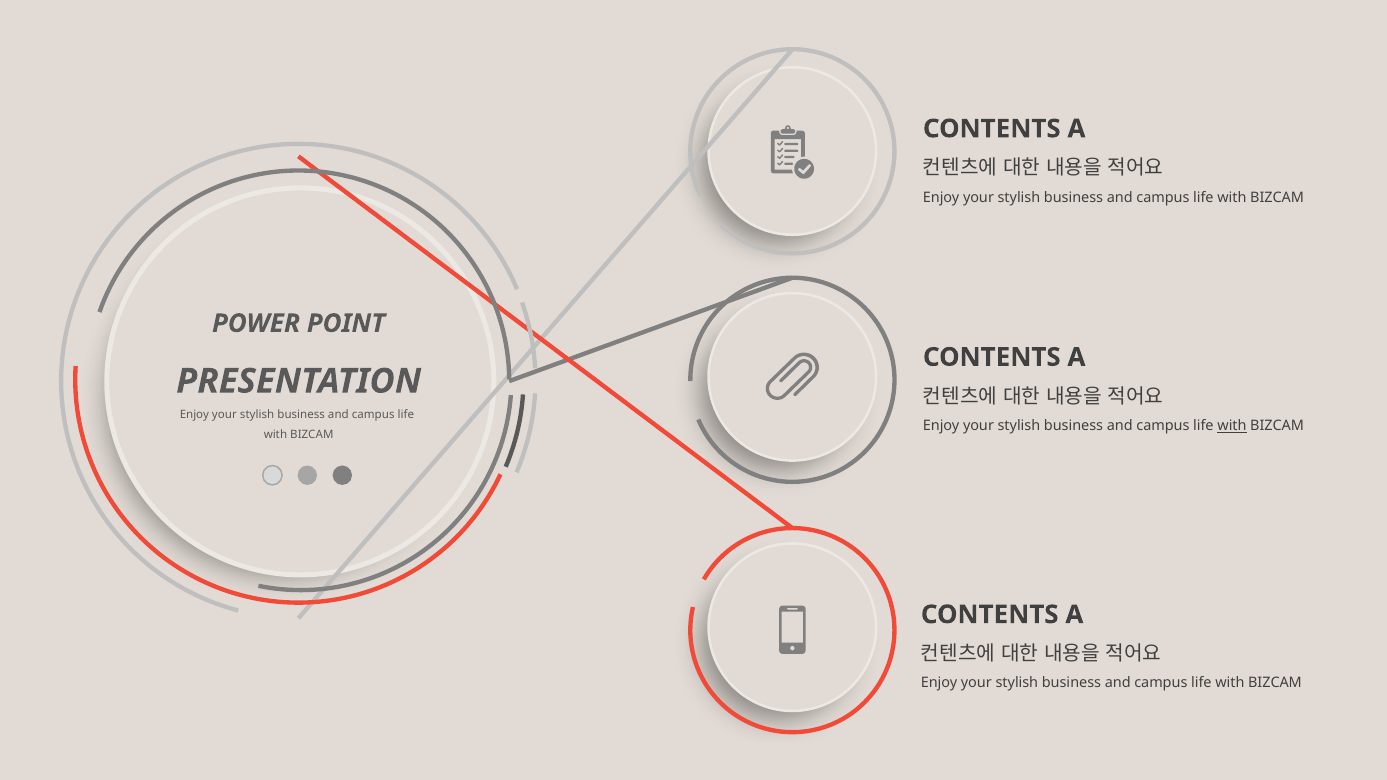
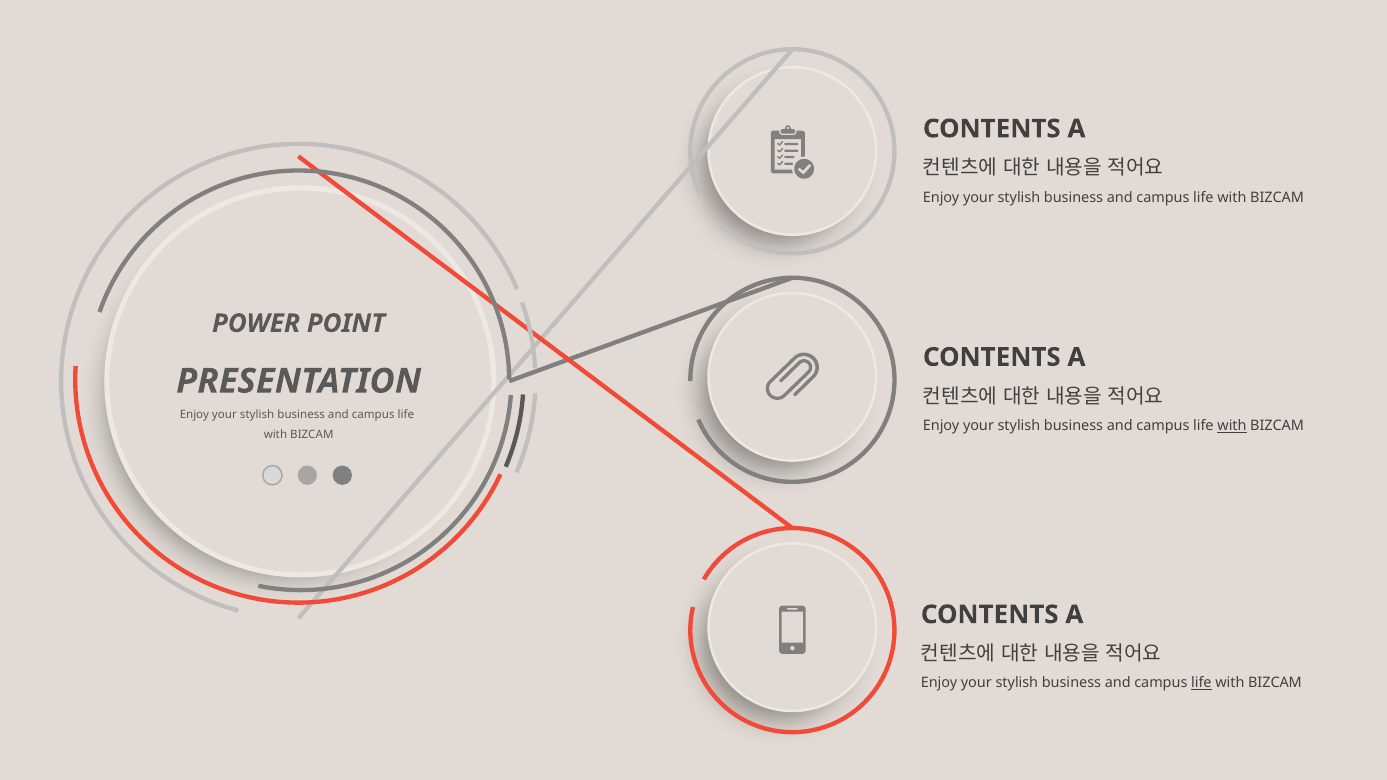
life underline: none -> present (1201, 683)
